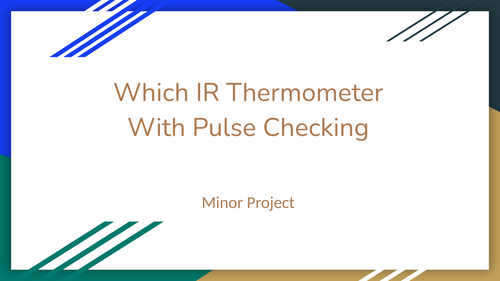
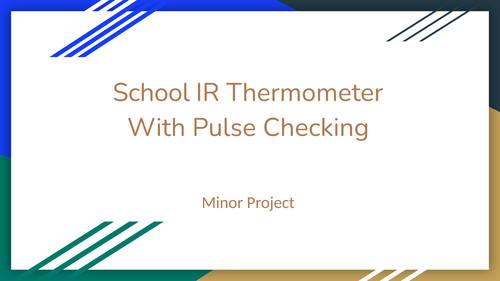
Which: Which -> School (151, 93)
